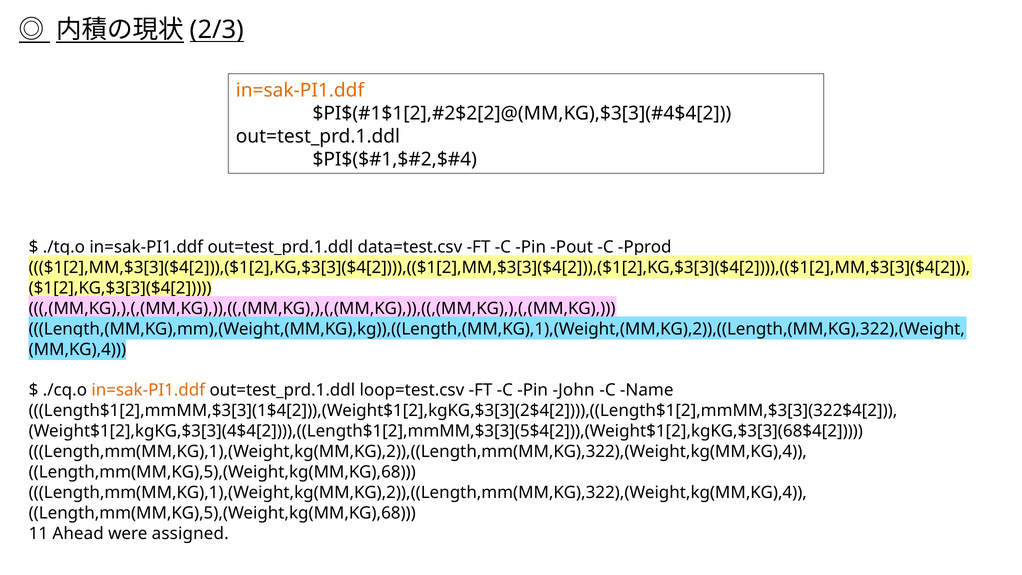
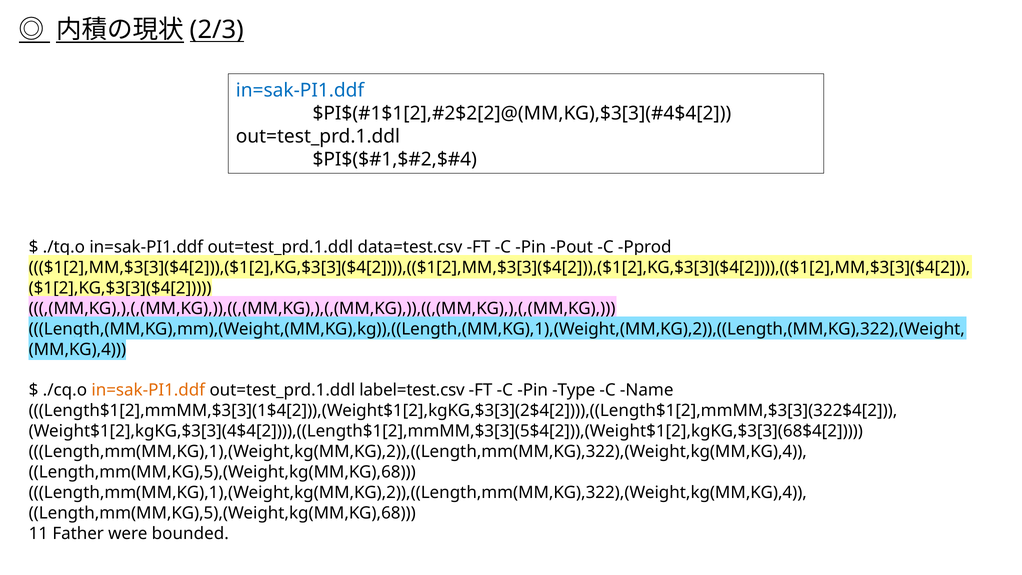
in=sak-PI1.ddf colour: orange -> blue (300, 90)
loop=test.csv: loop=test.csv -> label=test.csv (412, 390)
John: John -> Type (574, 390)
Ahead: Ahead -> Father (78, 533)
assigned: assigned -> bounded (190, 533)
